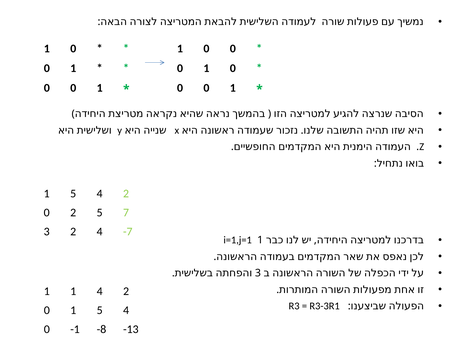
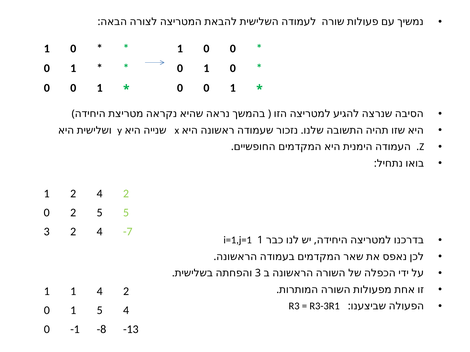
5: 5 -> 2 (73, 194)
5 7: 7 -> 5 (126, 213)
